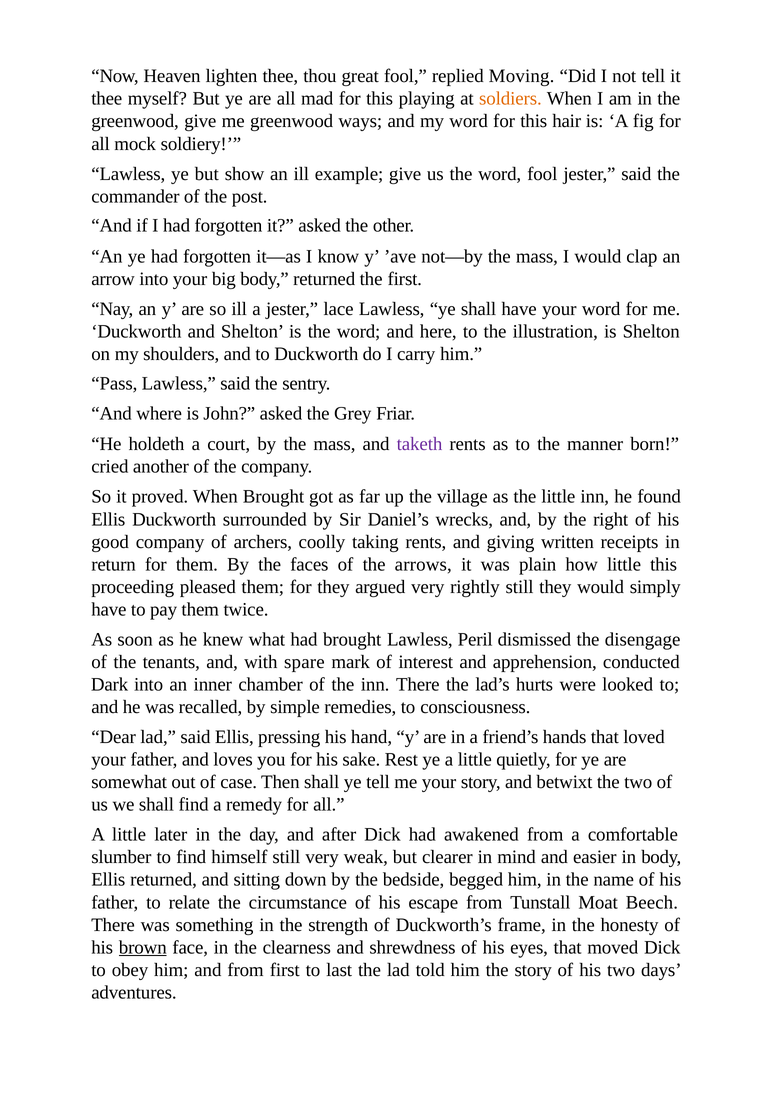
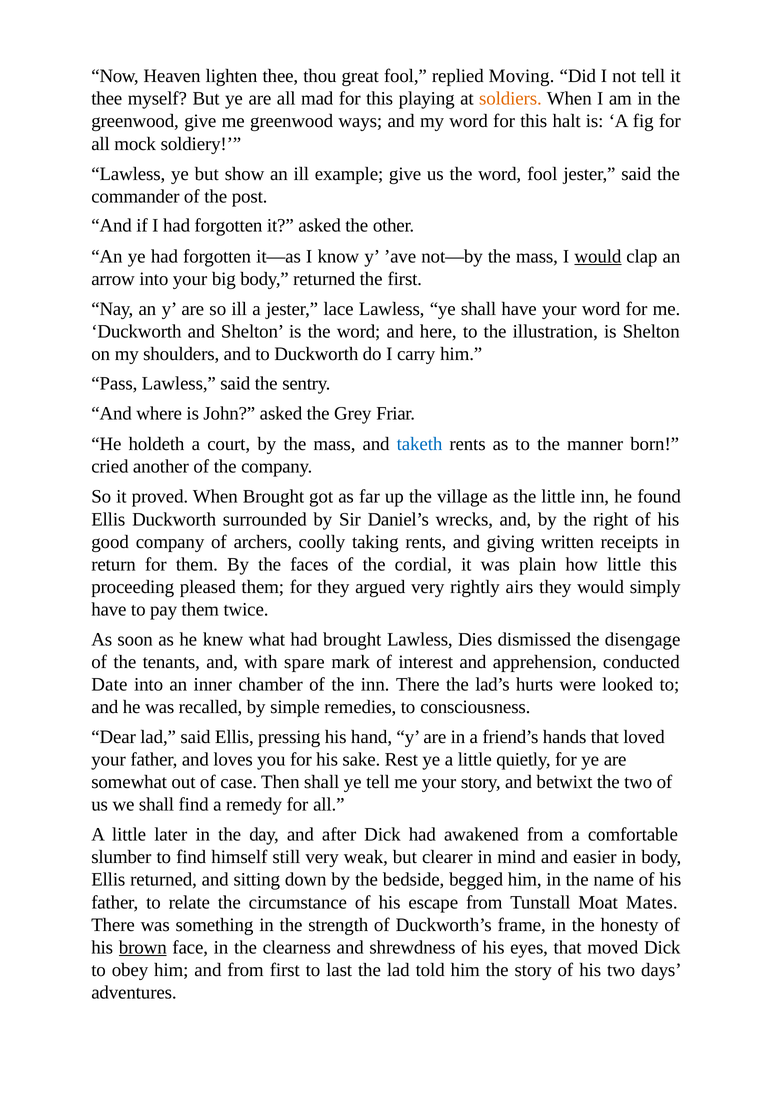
hair: hair -> halt (567, 121)
would underline: none -> present (598, 256)
taketh colour: purple -> blue (420, 444)
arrows: arrows -> cordial (423, 564)
rightly still: still -> airs (519, 587)
Peril: Peril -> Dies (475, 639)
Dark: Dark -> Date (109, 685)
Beech: Beech -> Mates (652, 902)
